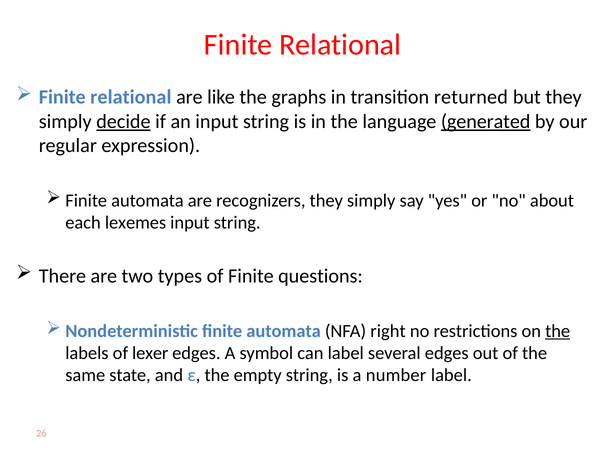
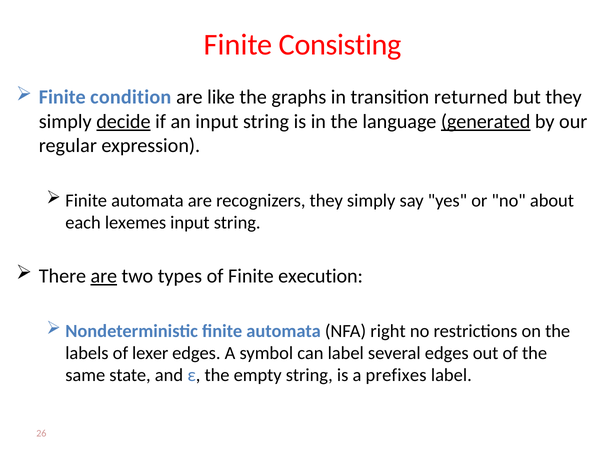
Relational: Relational -> Consisting (340, 45)
relational: relational -> condition (131, 97)
are underline: none -> present (104, 276)
questions: questions -> execution (321, 276)
the underline: present -> none (558, 331)
number: number -> prefixes (396, 375)
